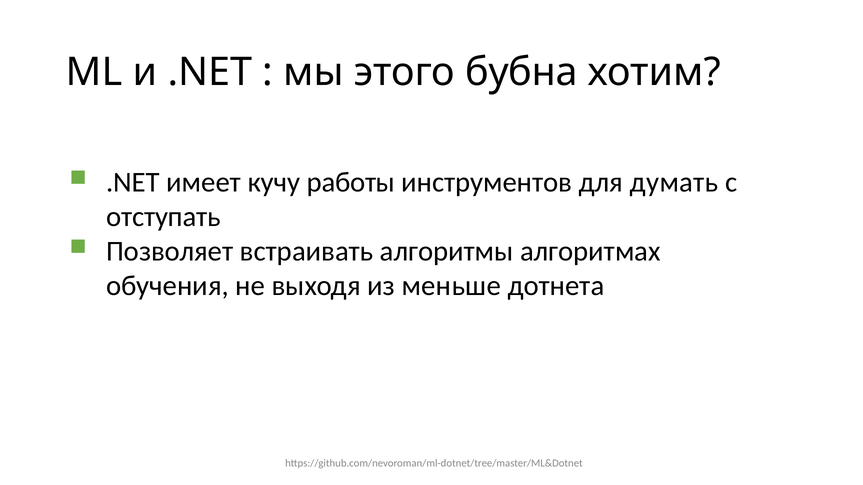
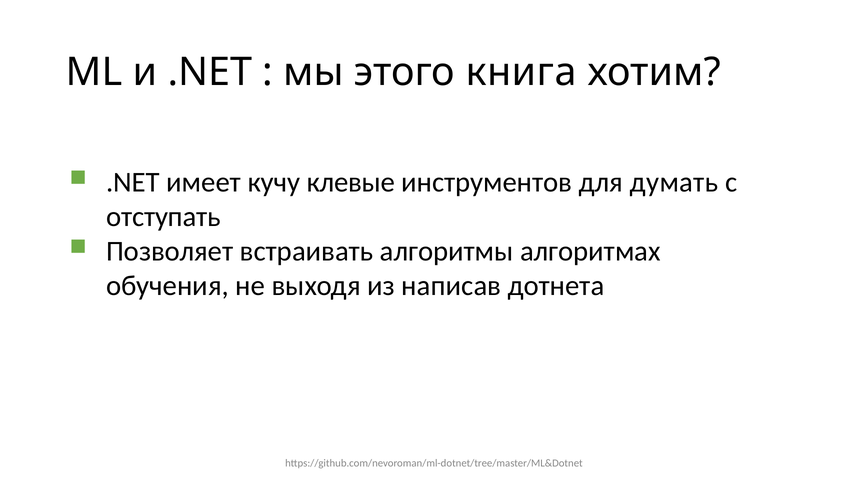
бубна: бубна -> книга (521, 72)
работы: работы -> клевые (351, 182)
меньше: меньше -> написав (451, 286)
